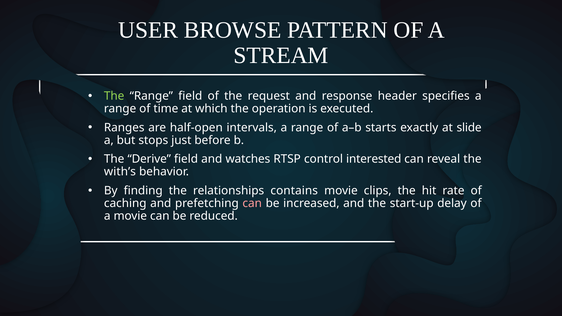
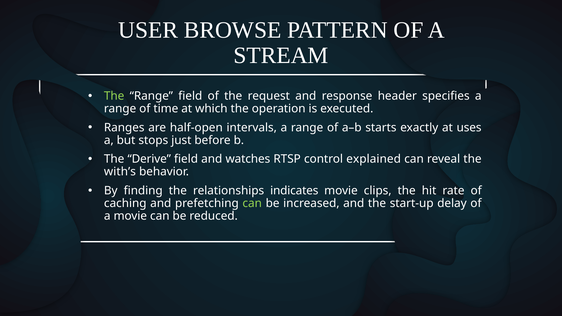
slide: slide -> uses (469, 128)
interested: interested -> explained (374, 159)
contains: contains -> indicates (294, 191)
can colour: pink -> light green (252, 203)
